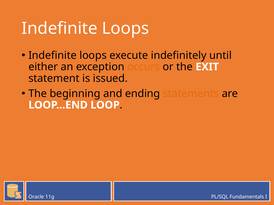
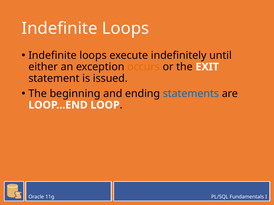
statements colour: orange -> blue (191, 94)
